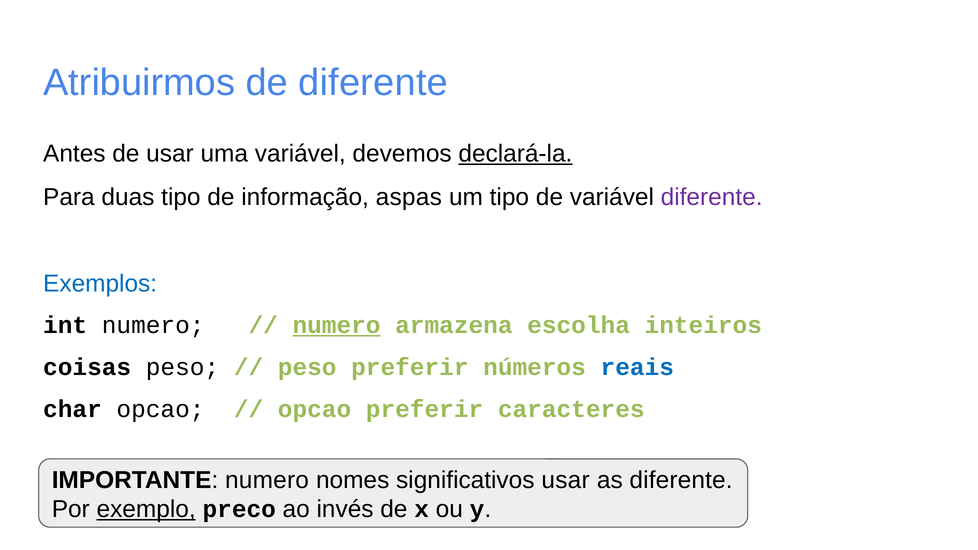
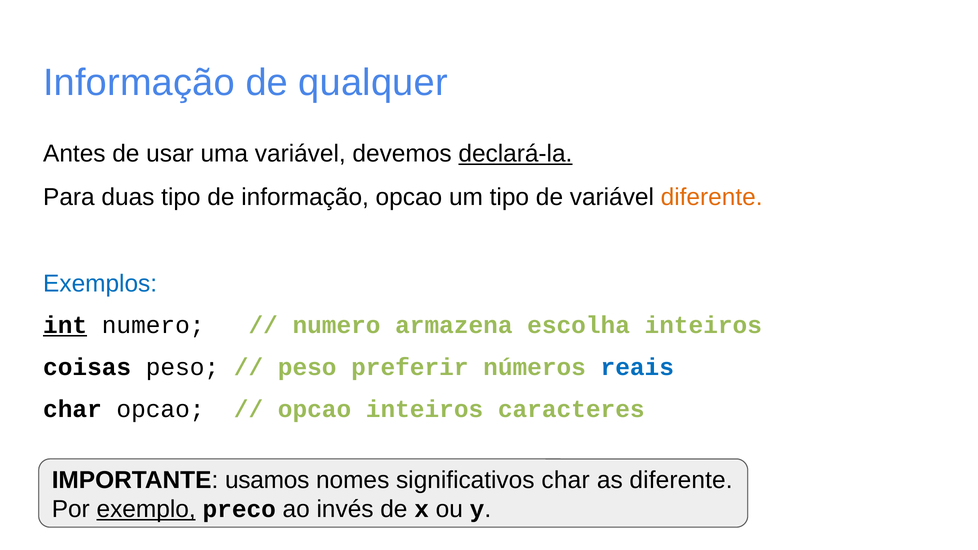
Atribuirmos: Atribuirmos -> Informação (139, 83)
de diferente: diferente -> qualquer (373, 83)
informação aspas: aspas -> opcao (409, 197)
diferente colour: purple -> orange (712, 197)
int underline: none -> present (65, 325)
numero underline: present -> none (337, 325)
opcao preferir: preferir -> inteiros (425, 409)
IMPORTANTE numero: numero -> usamos (267, 480)
significativos usar: usar -> char (566, 480)
